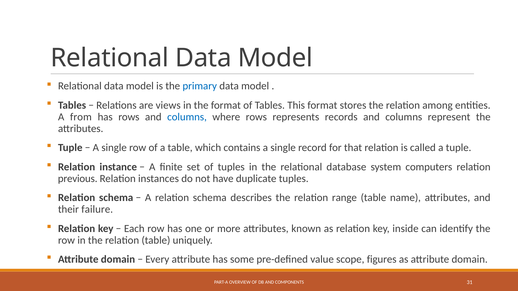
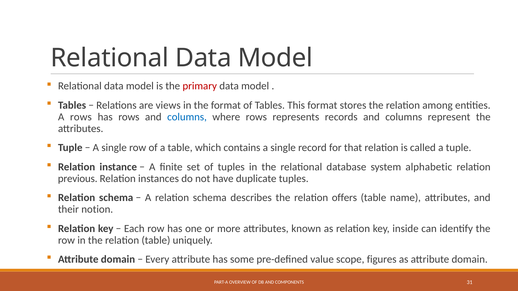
primary colour: blue -> red (200, 86)
A from: from -> rows (81, 117)
computers: computers -> alphabetic (429, 167)
range: range -> offers (344, 198)
failure: failure -> notion (97, 210)
